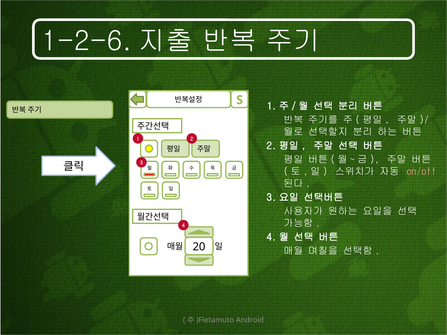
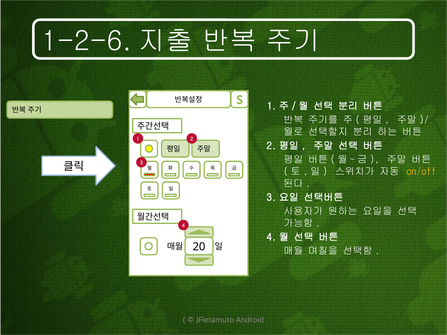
on/off colour: pink -> yellow (421, 172)
